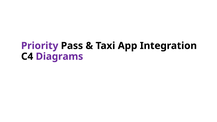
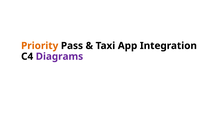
Priority colour: purple -> orange (40, 46)
